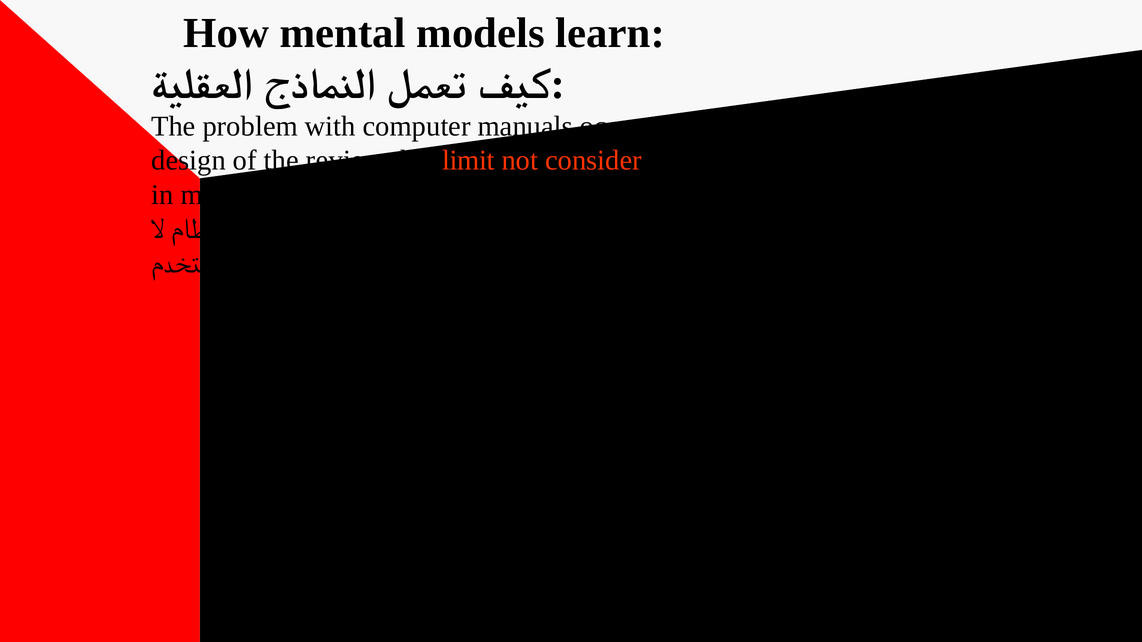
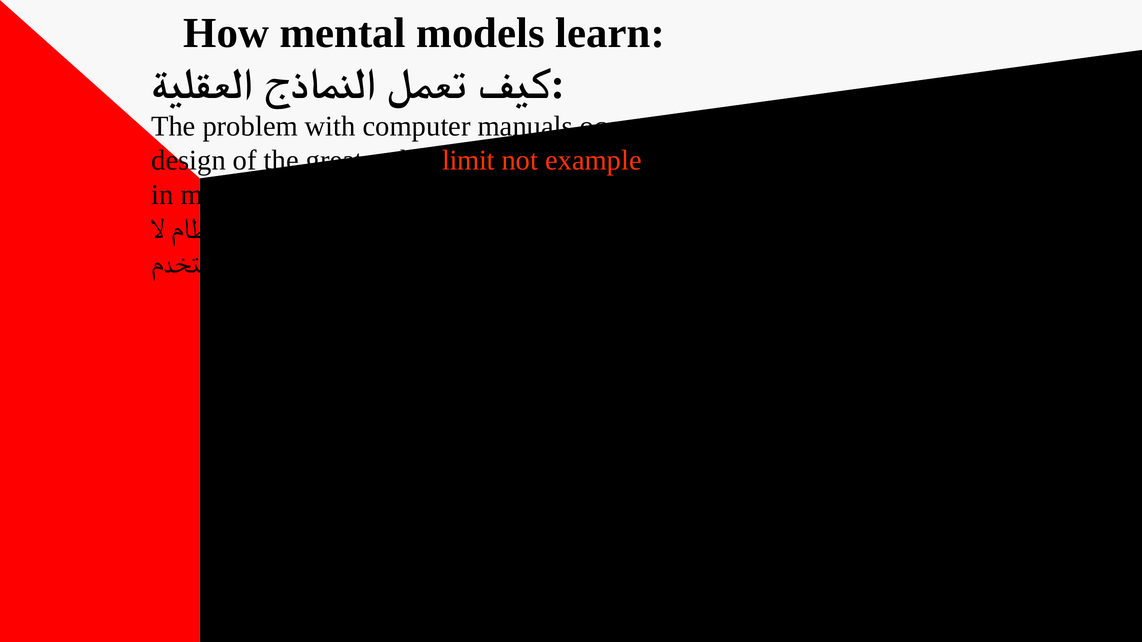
review: review -> greater (345, 160)
consider: consider -> example (594, 160)
